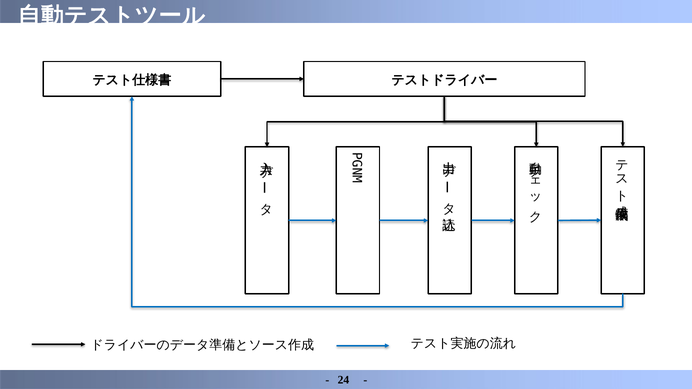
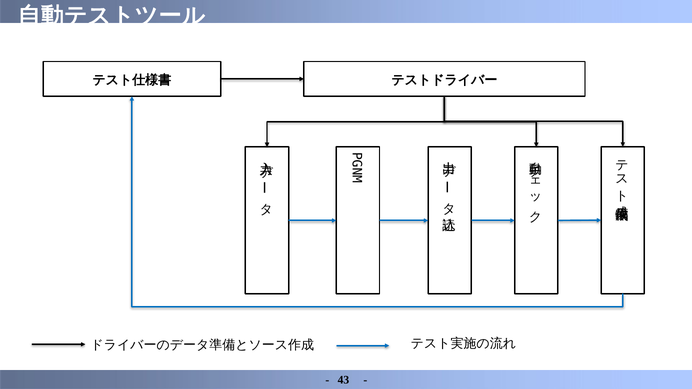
24: 24 -> 43 (343, 380)
